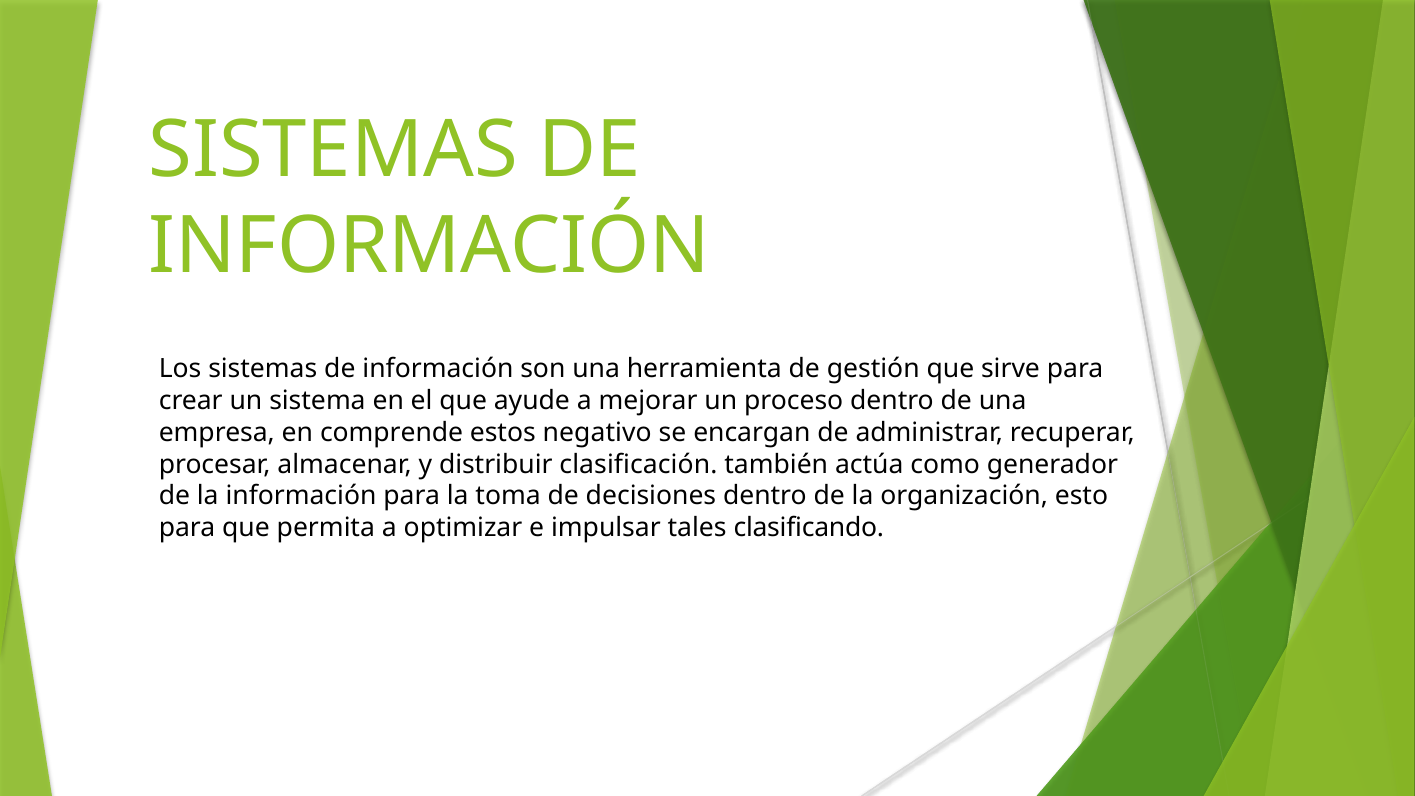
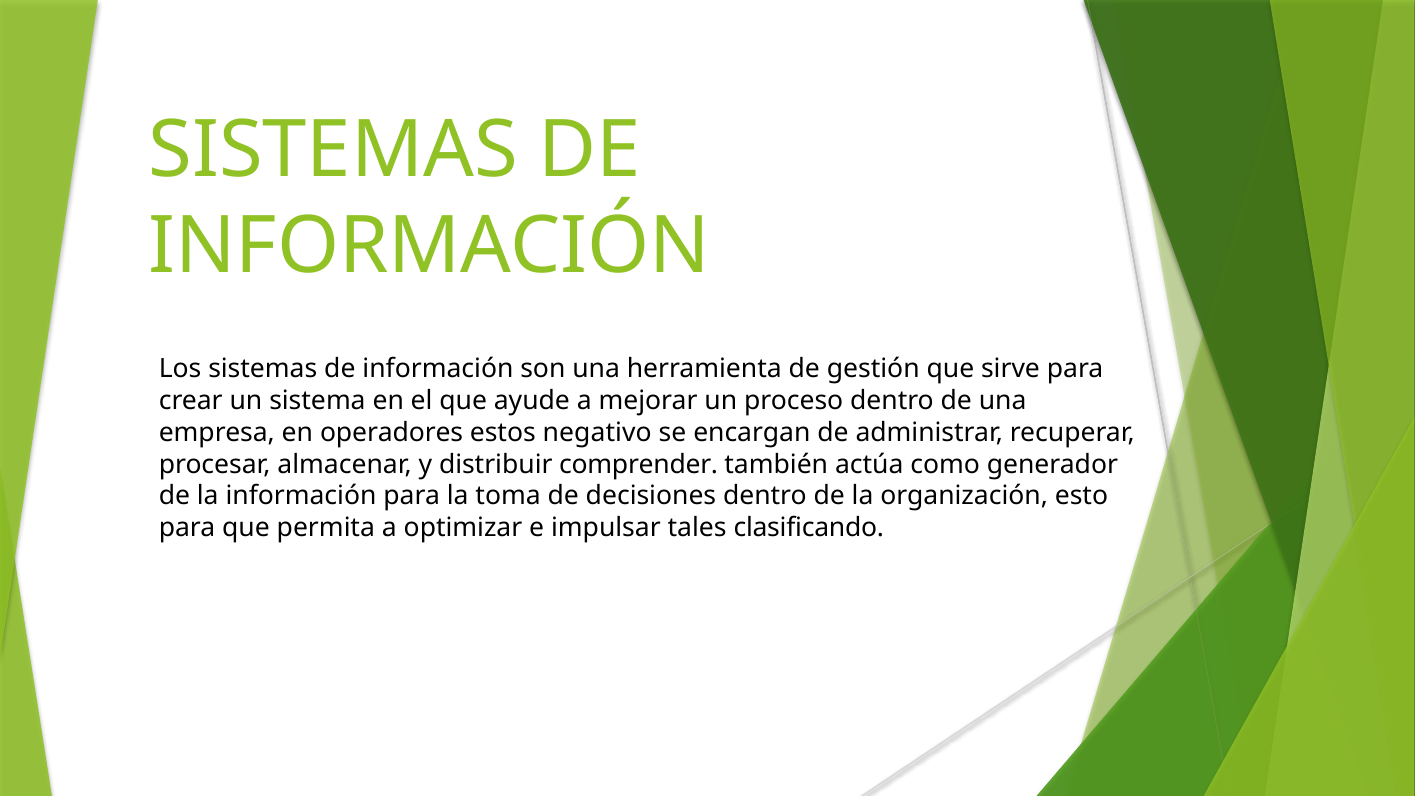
comprende: comprende -> operadores (392, 432)
clasificación: clasificación -> comprender (639, 464)
